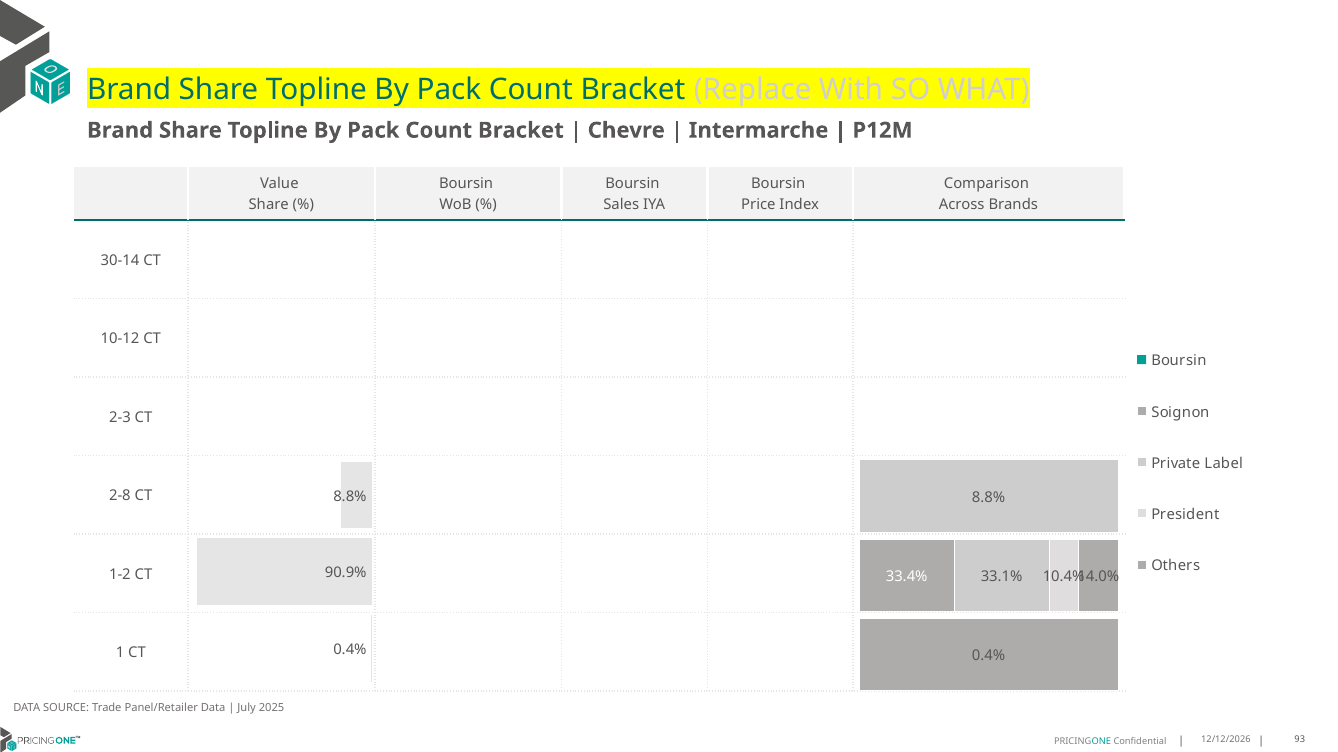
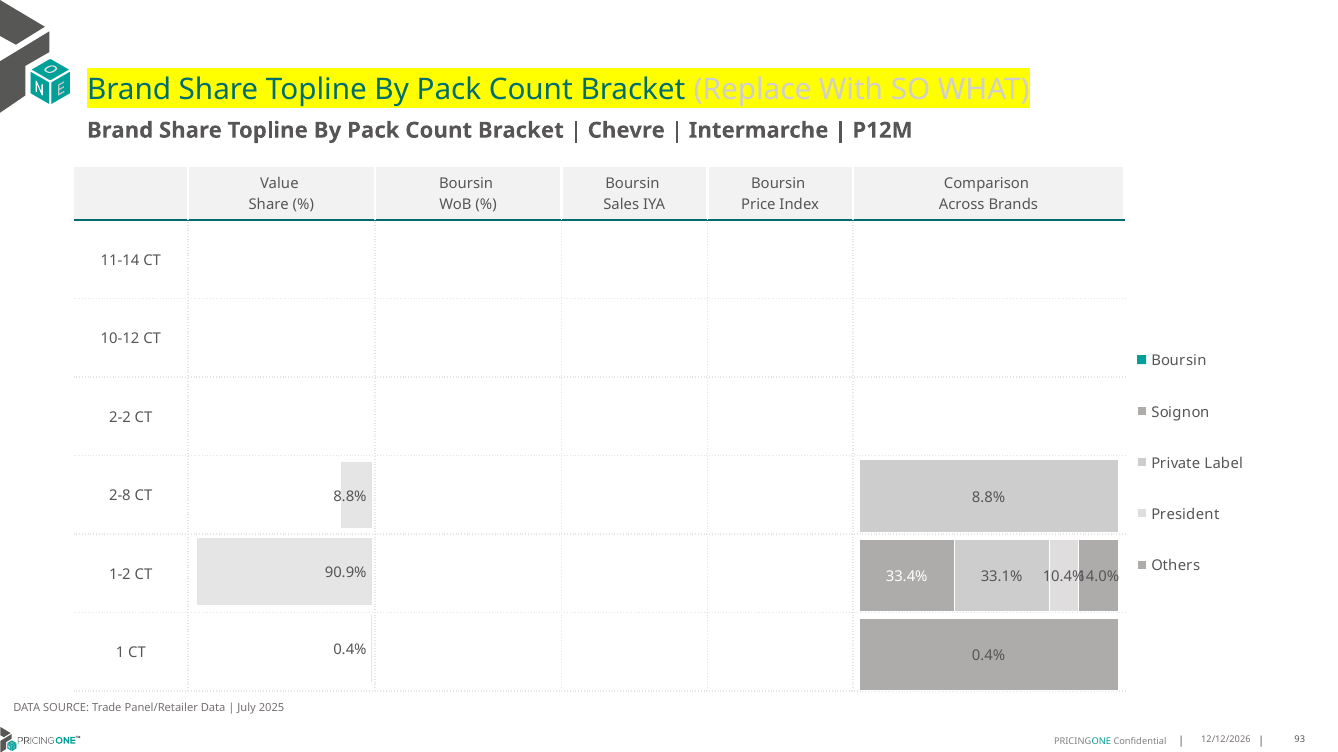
30-14: 30-14 -> 11-14 (120, 260)
2-3: 2-3 -> 2-2 (120, 418)
